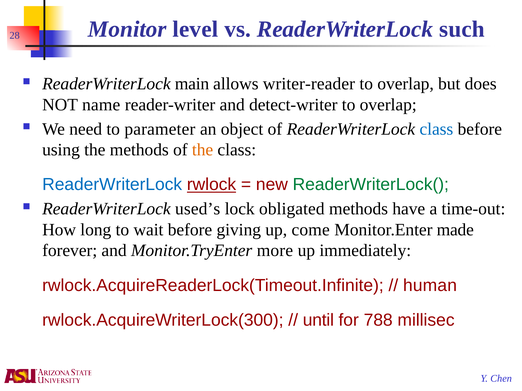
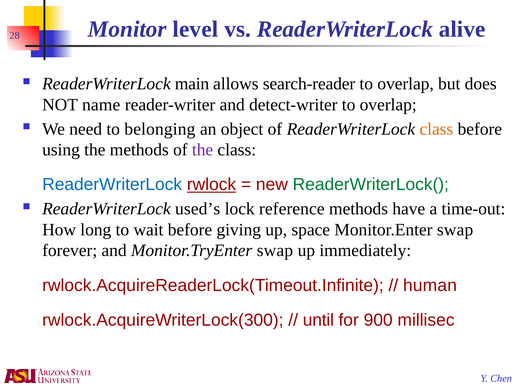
such: such -> alive (462, 29)
writer-reader: writer-reader -> search-reader (309, 84)
parameter: parameter -> belonging (160, 129)
class colour: blue -> orange (436, 129)
the colour: orange -> purple (203, 150)
obligated: obligated -> reference (292, 209)
come: come -> space (311, 230)
Monitor.Enter made: made -> swap (455, 230)
Monitor.TryEnter more: more -> swap (275, 251)
788: 788 -> 900 (378, 320)
